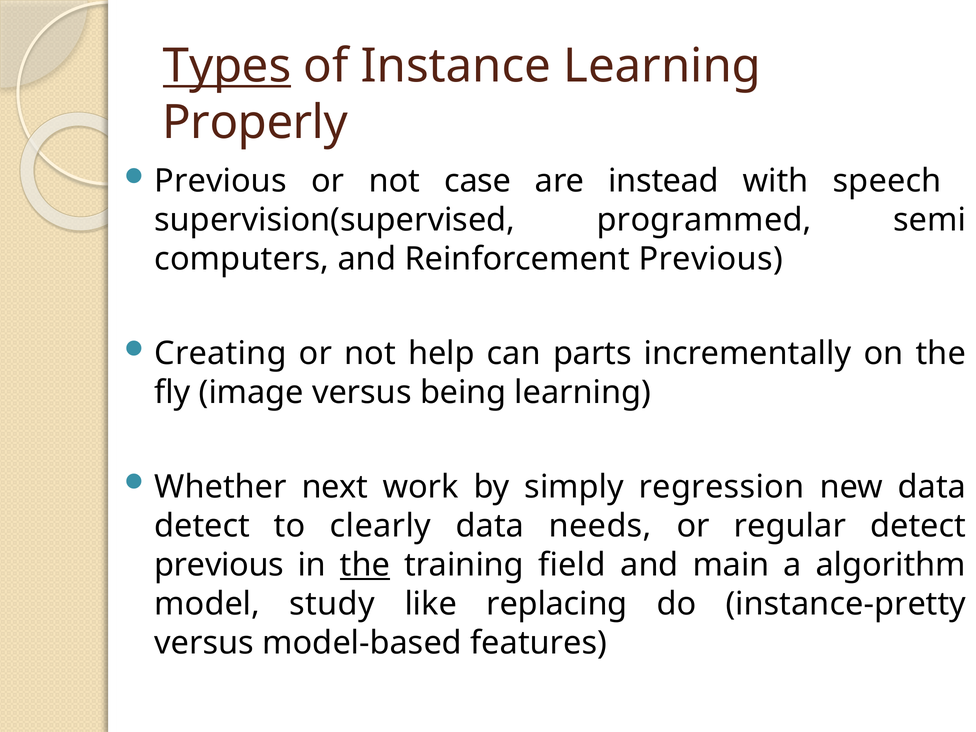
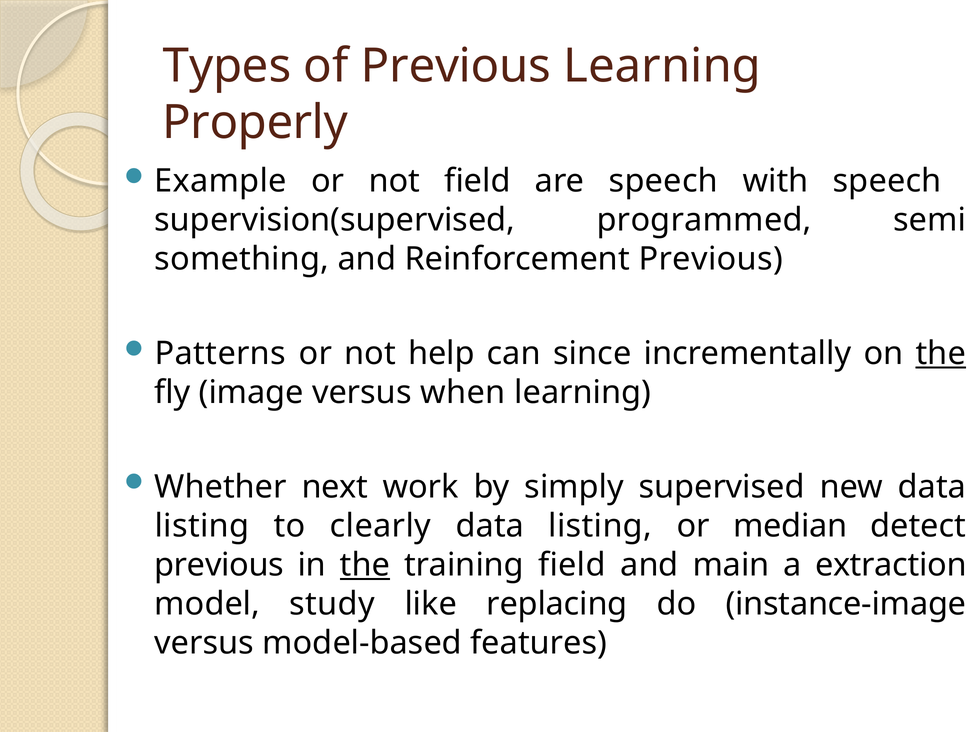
Types underline: present -> none (227, 66)
of Instance: Instance -> Previous (456, 66)
Previous: Previous -> Example (220, 181)
not case: case -> field (478, 181)
are instead: instead -> speech (663, 181)
computers: computers -> something (242, 259)
Creating: Creating -> Patterns (220, 354)
parts: parts -> since (592, 354)
the underline: none -> present (941, 354)
being: being -> when (463, 393)
regression: regression -> supervised (722, 487)
detect: detect -> listing (202, 526)
needs: needs -> listing (600, 526)
regular: regular -> median (790, 526)
algorithm: algorithm -> extraction (891, 565)
instance-pretty: instance-pretty -> instance-image (846, 604)
